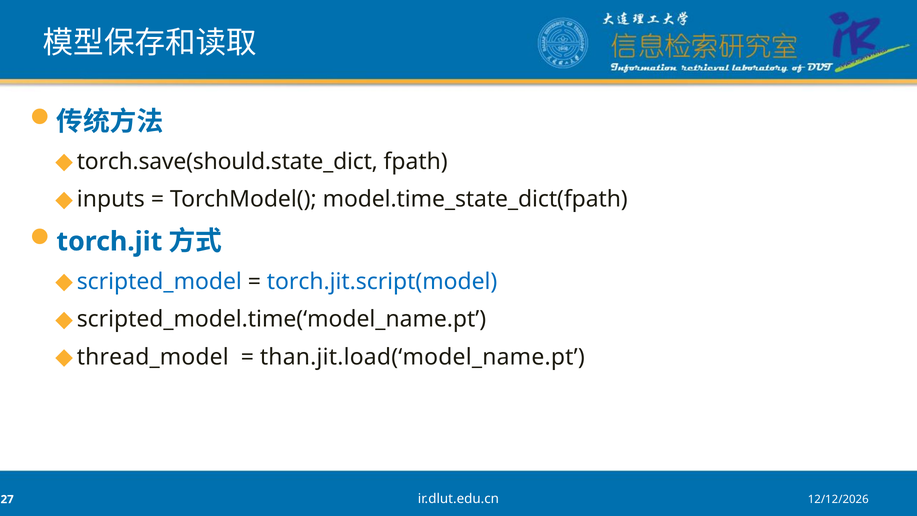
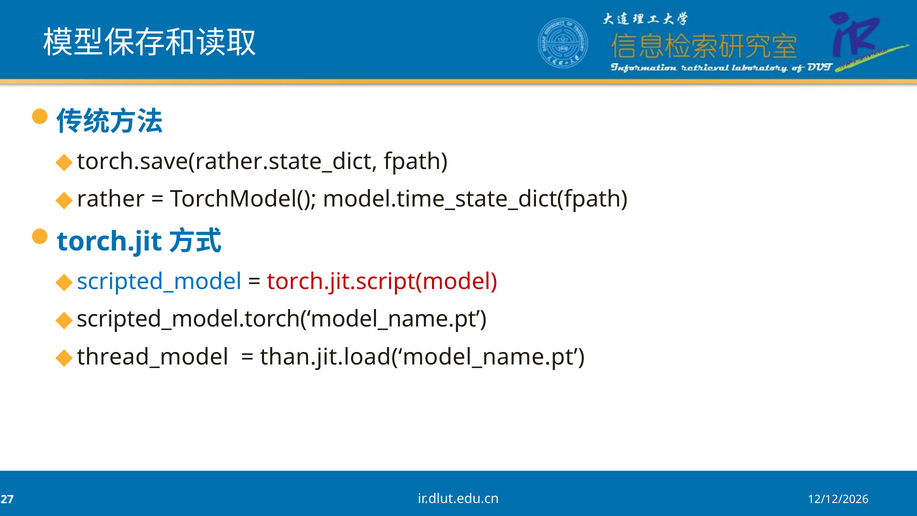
torch.save(should.state_dict: torch.save(should.state_dict -> torch.save(rather.state_dict (227, 162)
inputs: inputs -> rather (111, 199)
torch.jit.script(model colour: blue -> red (382, 281)
scripted_model.time(‘model_name.pt: scripted_model.time(‘model_name.pt -> scripted_model.torch(‘model_name.pt (282, 319)
